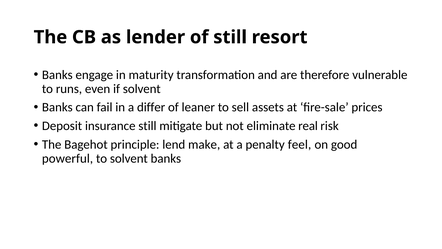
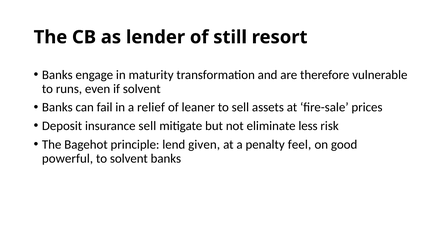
differ: differ -> relief (151, 107)
insurance still: still -> sell (147, 126)
real: real -> less (308, 126)
make: make -> given (204, 144)
